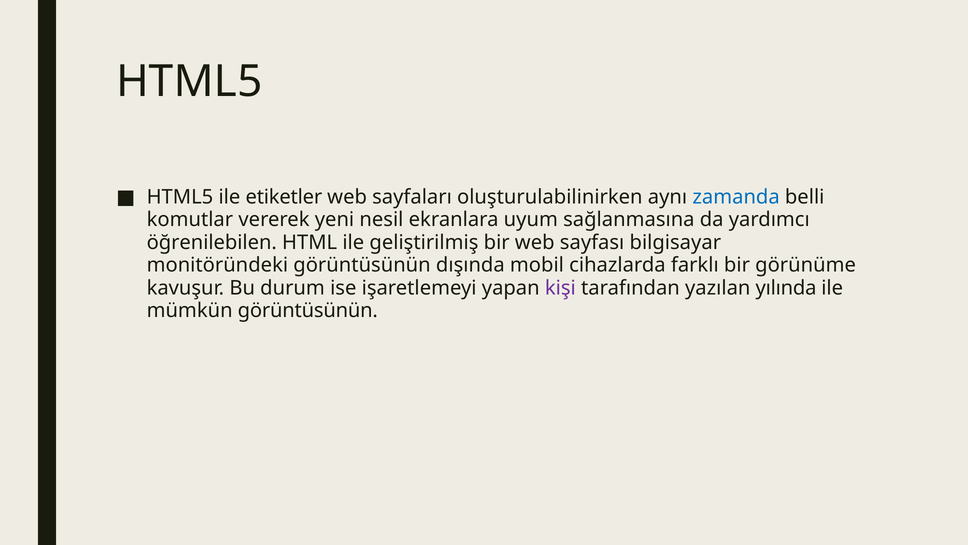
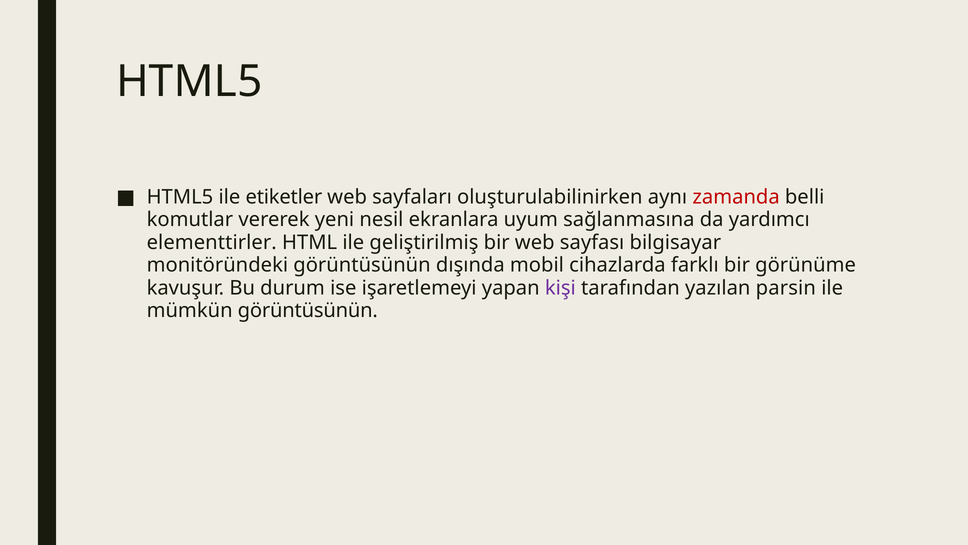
zamanda colour: blue -> red (736, 197)
öğrenilebilen: öğrenilebilen -> elementtirler (212, 242)
yılında: yılında -> parsin (786, 288)
